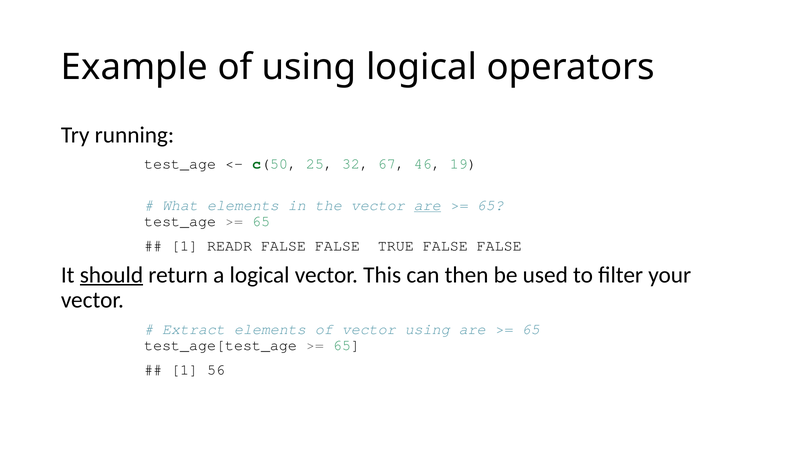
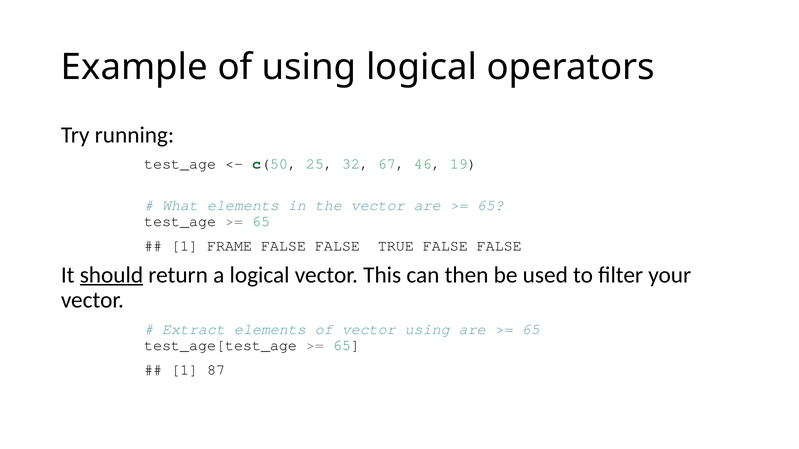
are underline: present -> none (427, 205)
READR: READR -> FRAME (230, 246)
56: 56 -> 87 (216, 370)
